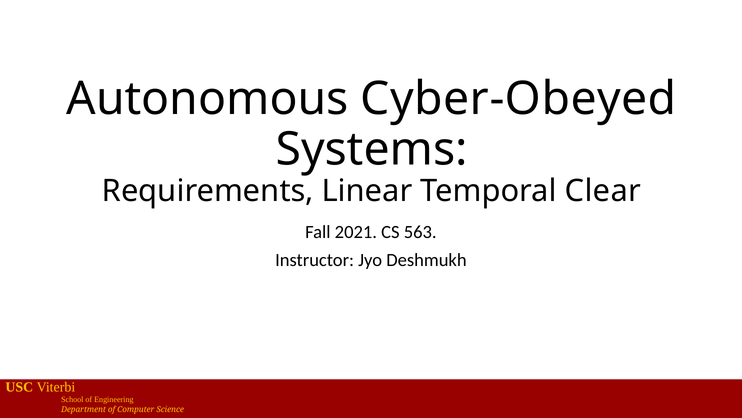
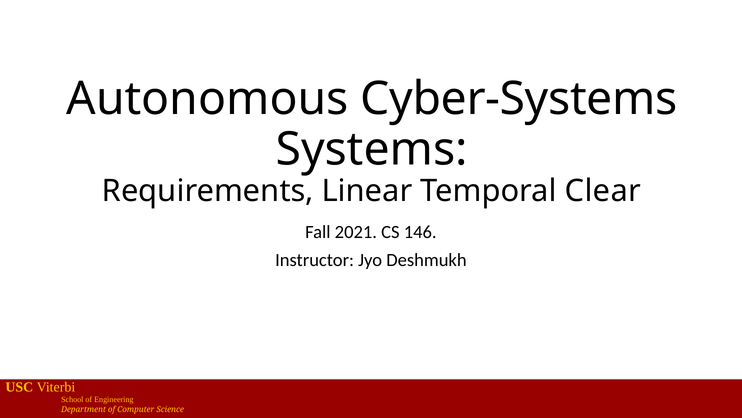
Cyber-Obeyed: Cyber-Obeyed -> Cyber-Systems (519, 99)
563: 563 -> 146 (420, 232)
